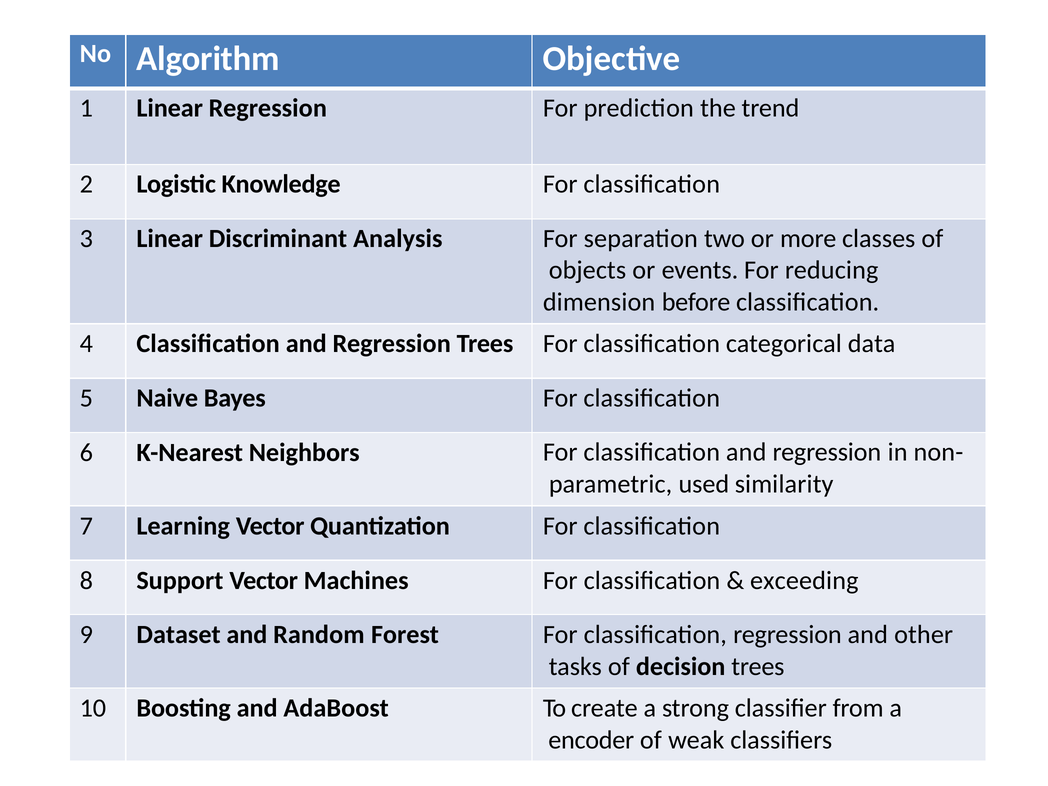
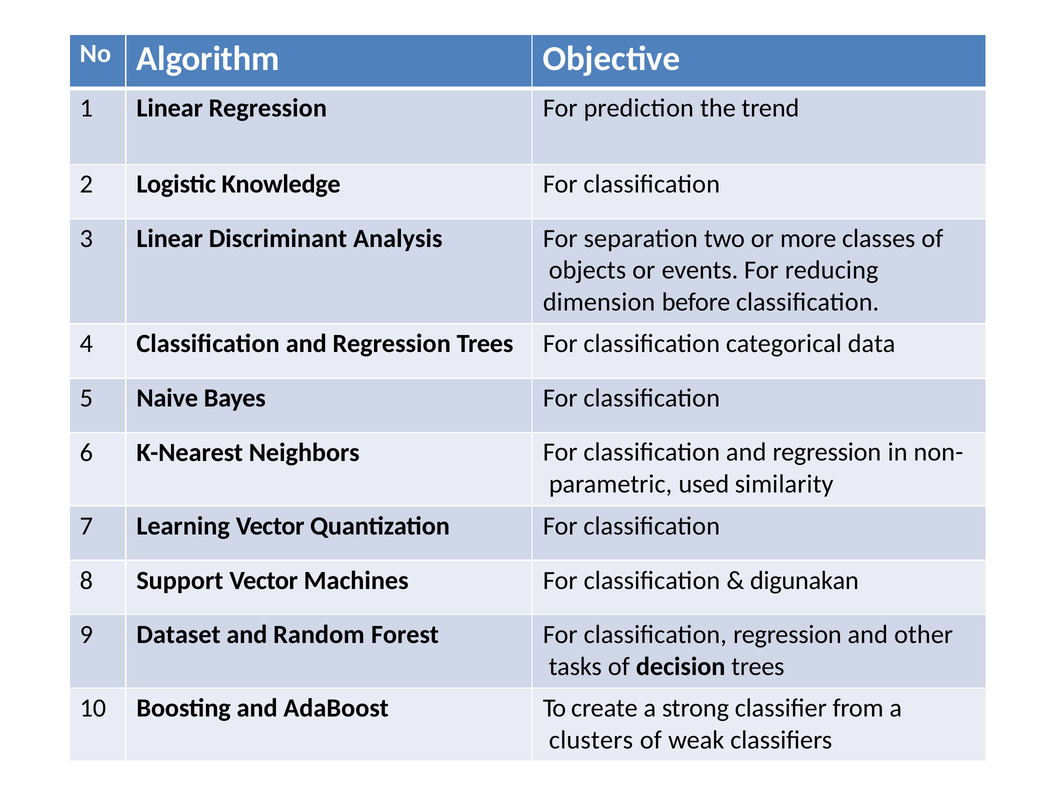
exceeding: exceeding -> digunakan (804, 580)
encoder: encoder -> clusters (591, 740)
